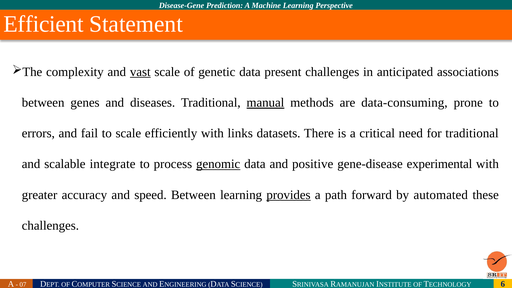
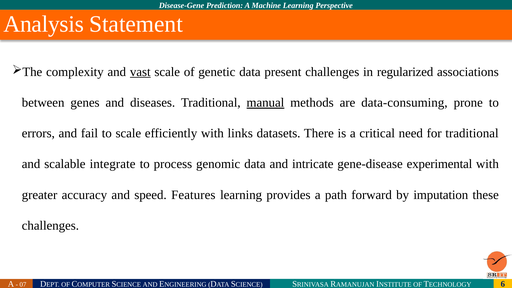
Efficient: Efficient -> Analysis (44, 24)
anticipated: anticipated -> regularized (405, 72)
genomic underline: present -> none (218, 164)
positive: positive -> intricate (313, 164)
speed Between: Between -> Features (193, 195)
provides underline: present -> none (288, 195)
automated: automated -> imputation (441, 195)
